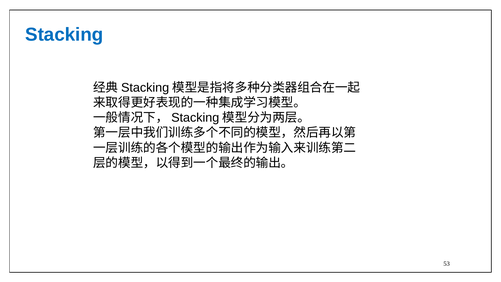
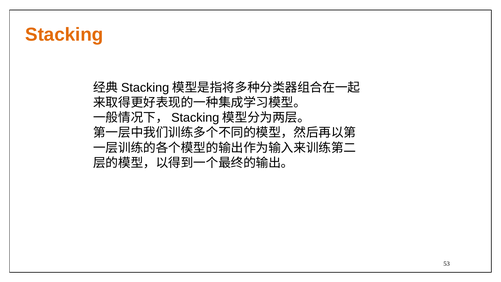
Stacking colour: blue -> orange (64, 35)
